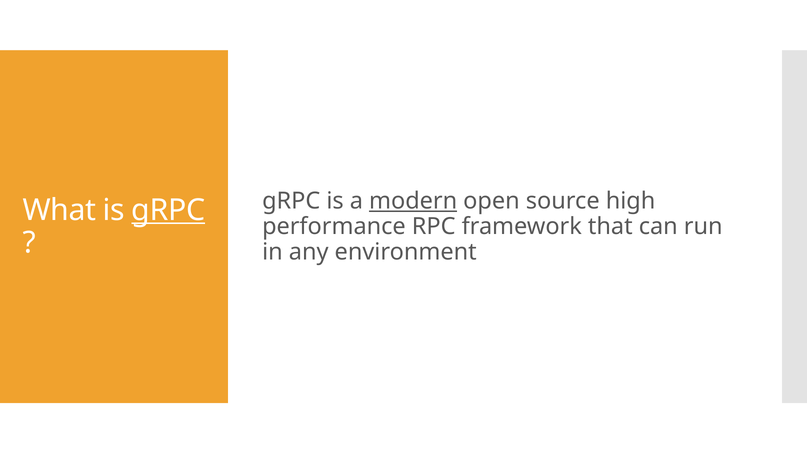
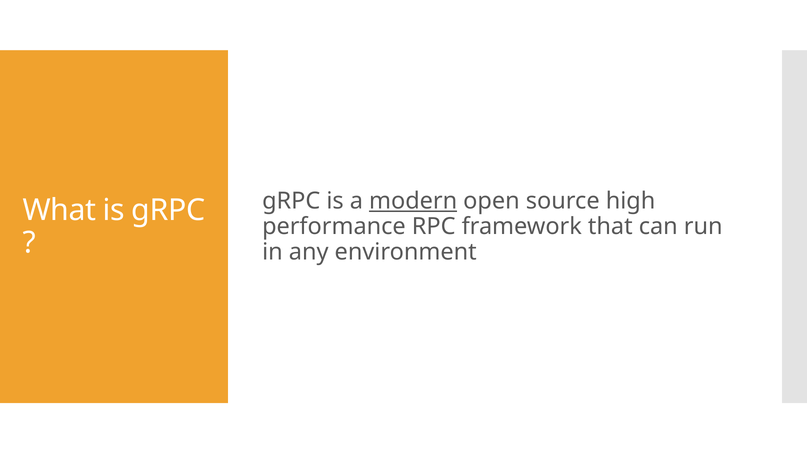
gRPC underline: present -> none (168, 210)
